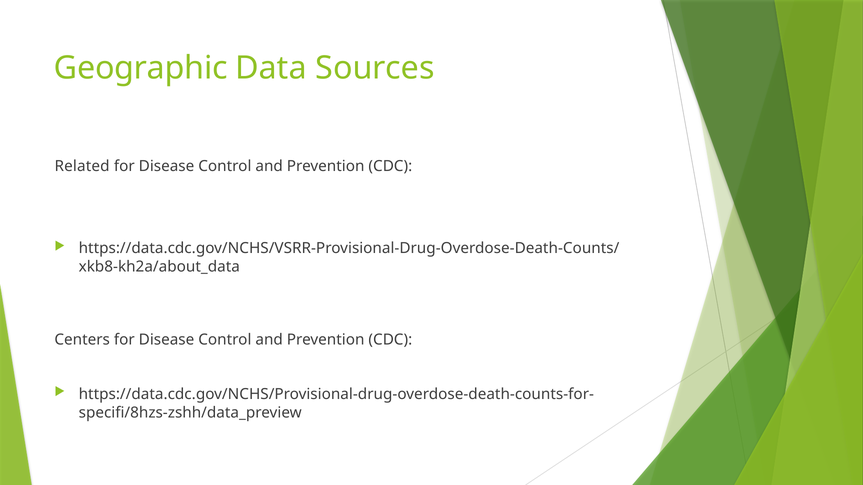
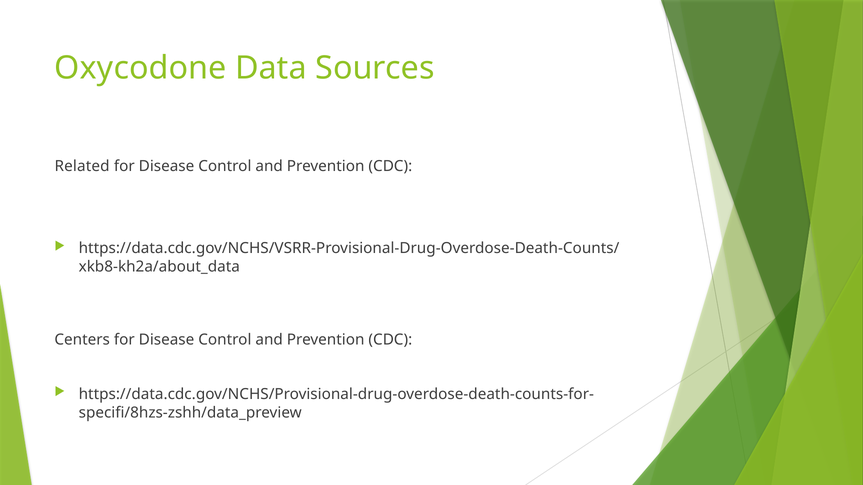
Geographic: Geographic -> Oxycodone (141, 68)
